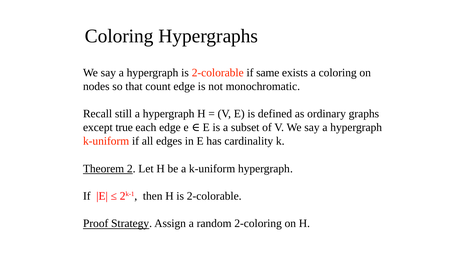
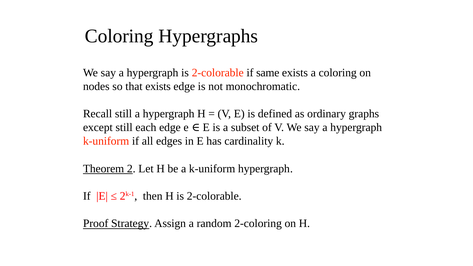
that count: count -> exists (158, 86)
except true: true -> still (124, 128)
